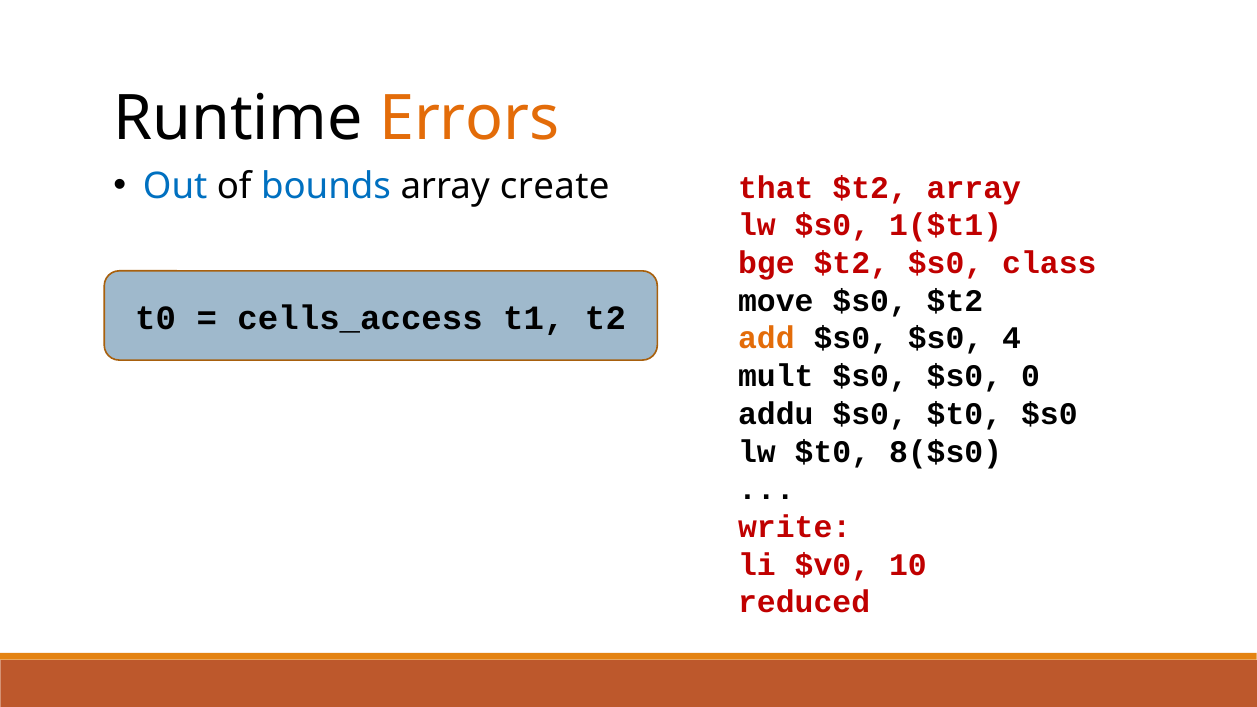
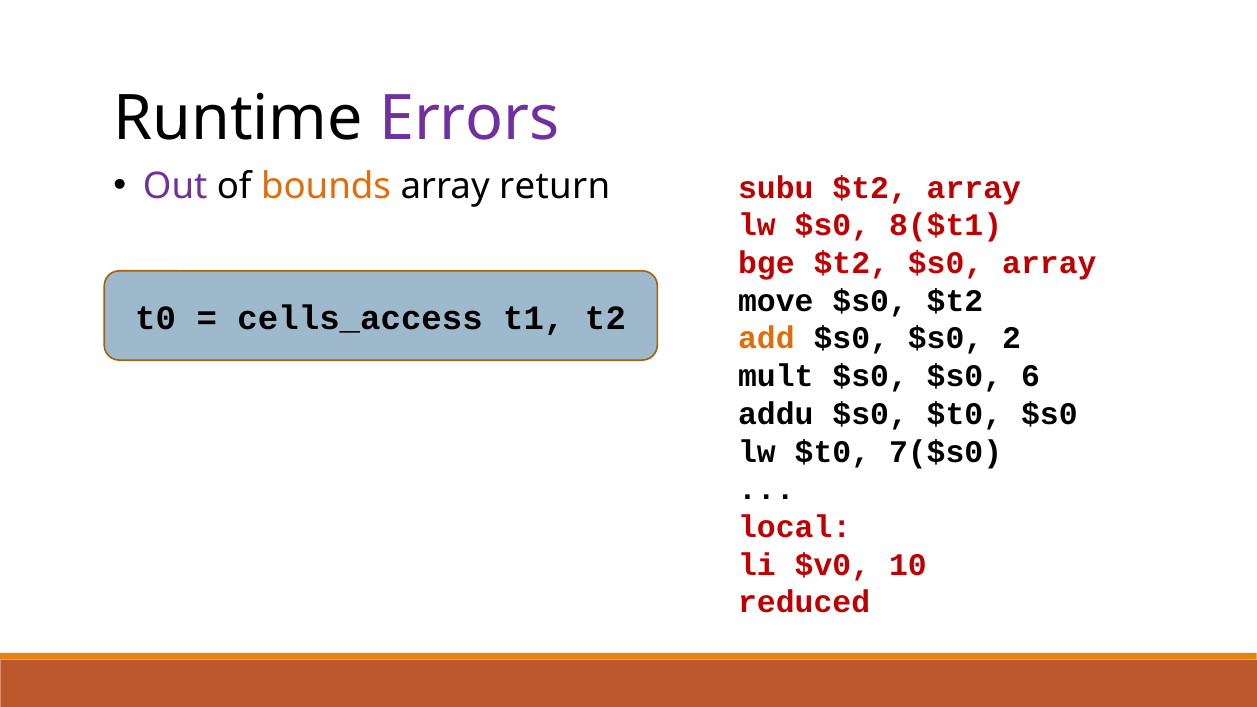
Errors colour: orange -> purple (469, 119)
Out colour: blue -> purple (175, 187)
bounds colour: blue -> orange (326, 187)
create: create -> return (555, 187)
that: that -> subu (776, 188)
1($t1: 1($t1 -> 8($t1 (946, 225)
$s0 class: class -> array (1049, 263)
4: 4 -> 2 (1012, 339)
0: 0 -> 6 (1030, 376)
8($s0: 8($s0 -> 7($s0 (946, 452)
write: write -> local (795, 527)
